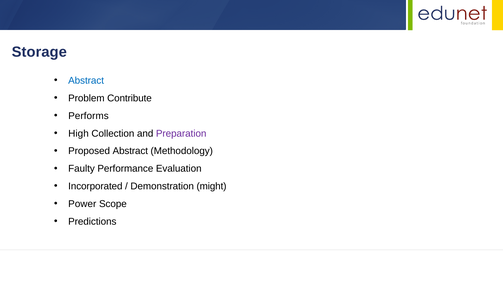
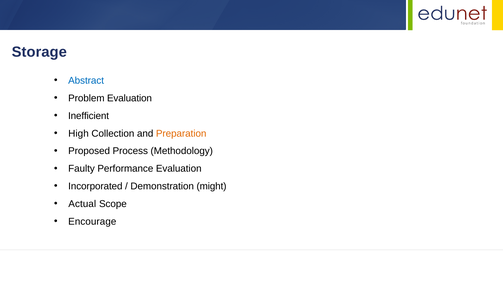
Problem Contribute: Contribute -> Evaluation (129, 98)
Performs: Performs -> Inefficient (89, 116)
Preparation colour: purple -> orange (181, 133)
Proposed Abstract: Abstract -> Process (130, 151)
Power: Power -> Actual (82, 204)
Predictions: Predictions -> Encourage (92, 221)
